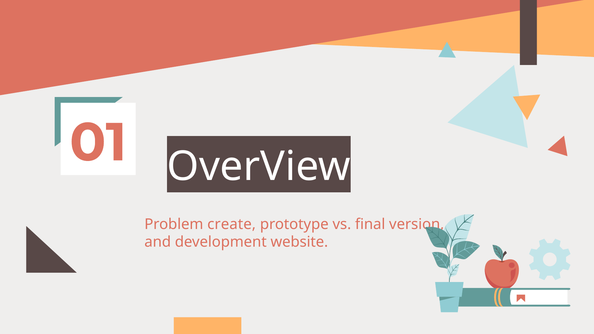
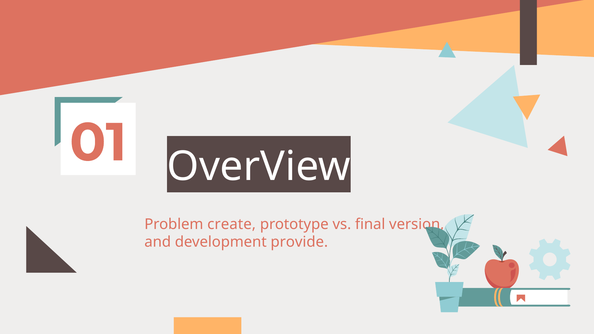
website: website -> provide (299, 242)
